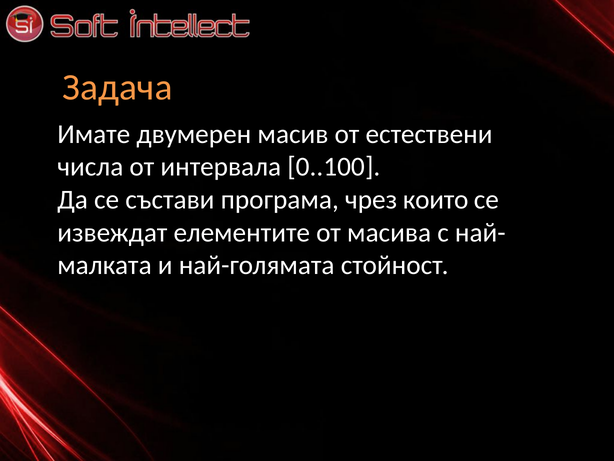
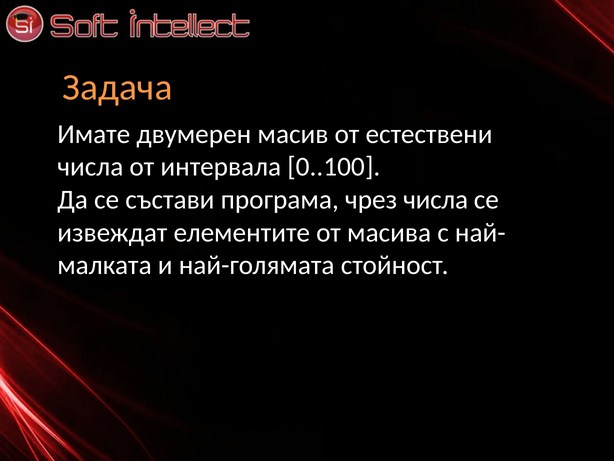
чрез които: които -> числа (436, 200)
